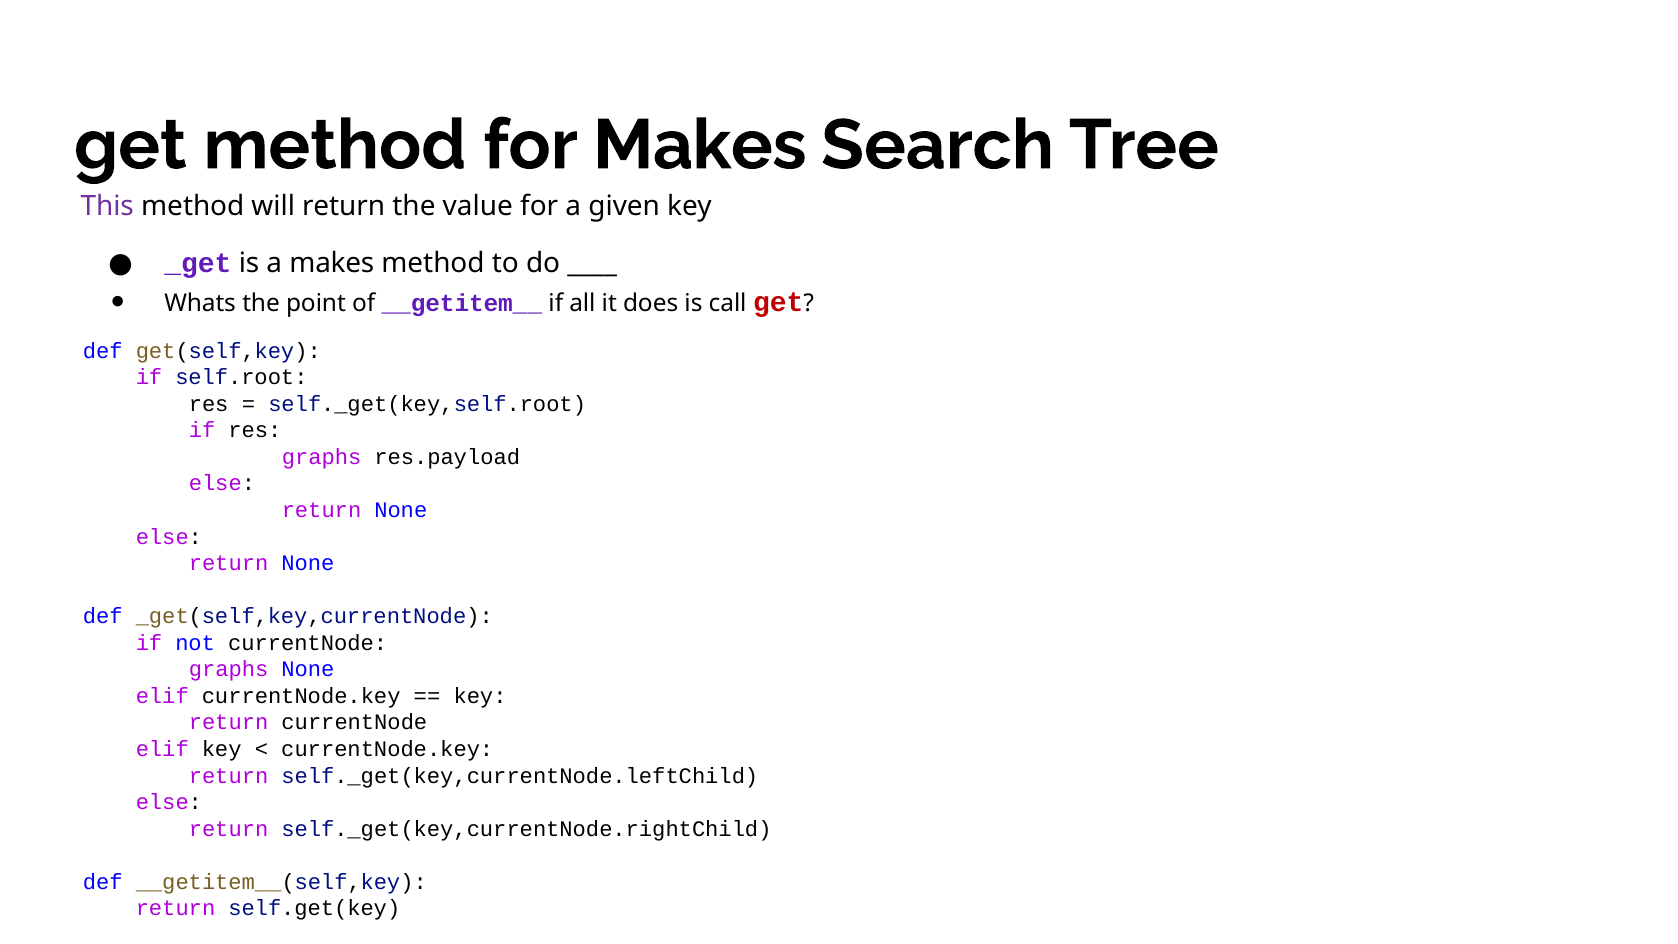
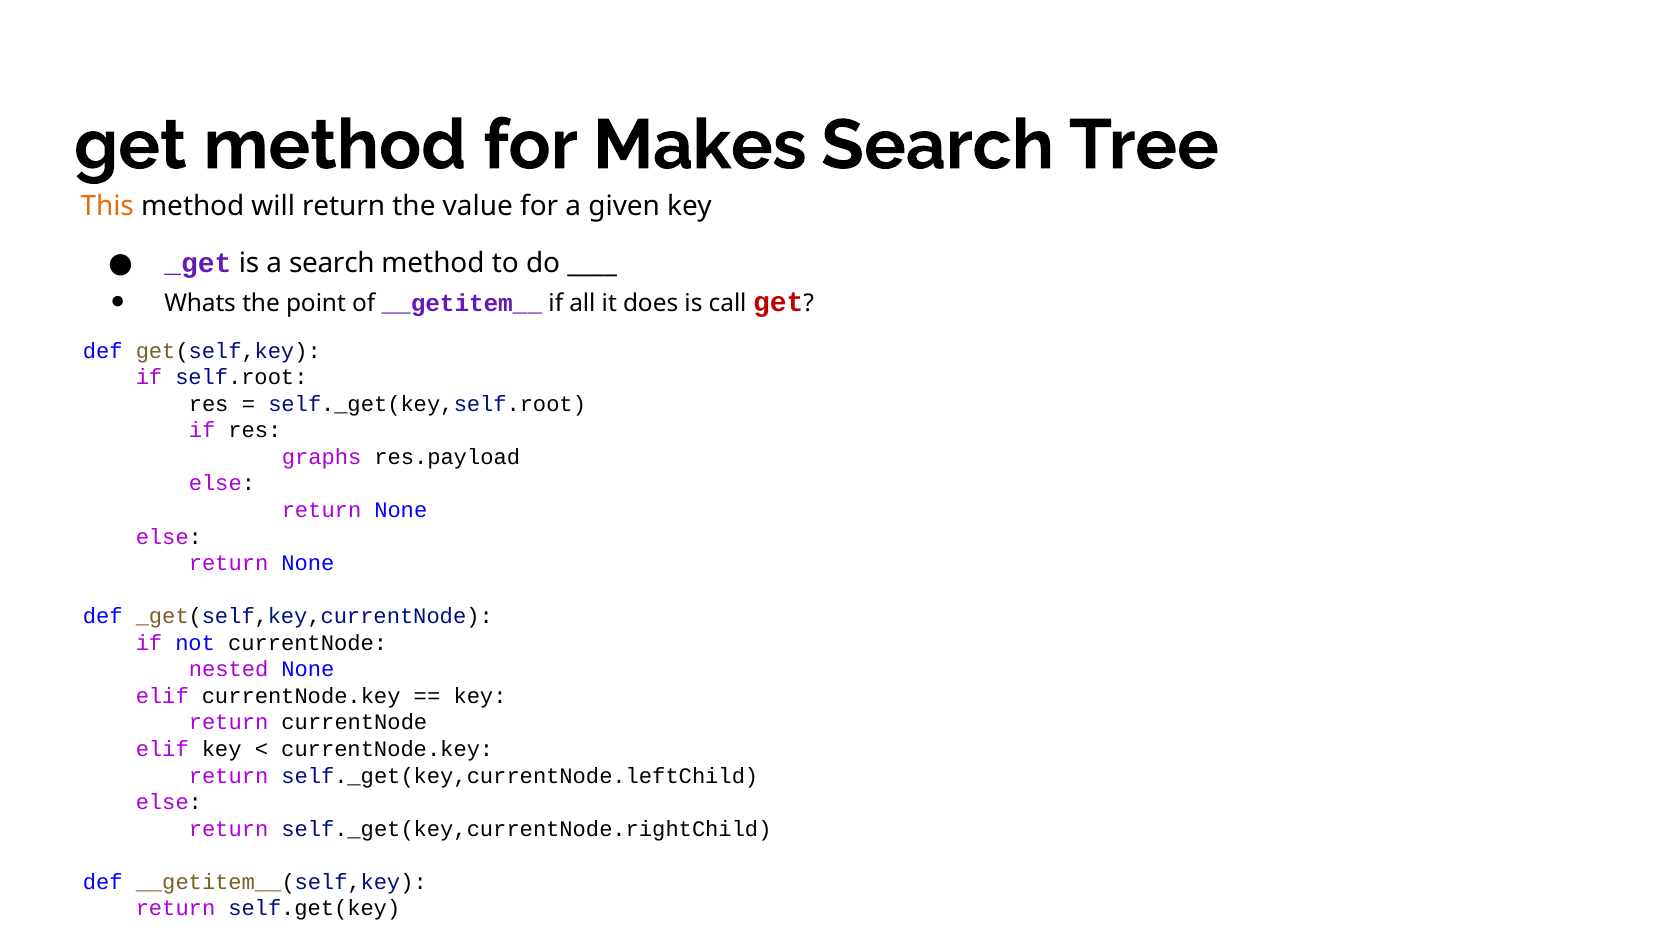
This colour: purple -> orange (107, 206)
a makes: makes -> search (332, 263)
graphs: graphs -> nested (229, 669)
